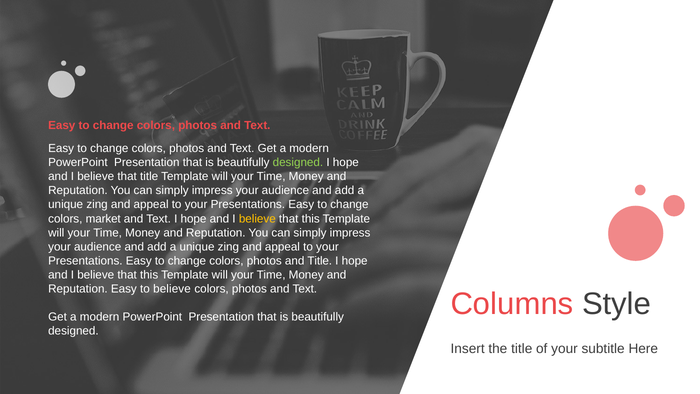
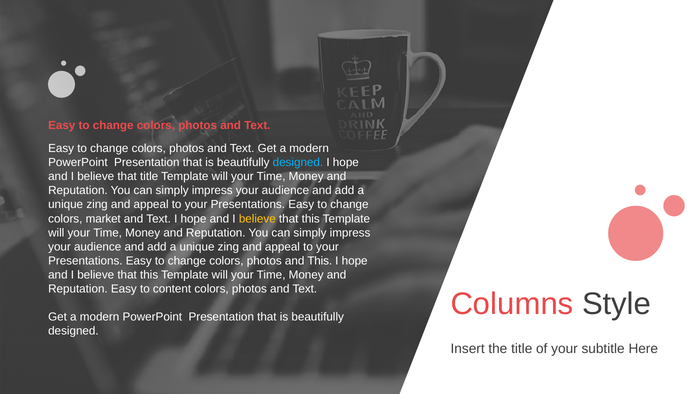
designed colour: light green -> light blue (298, 163)
and Title: Title -> This (320, 261)
to believe: believe -> content (172, 289)
